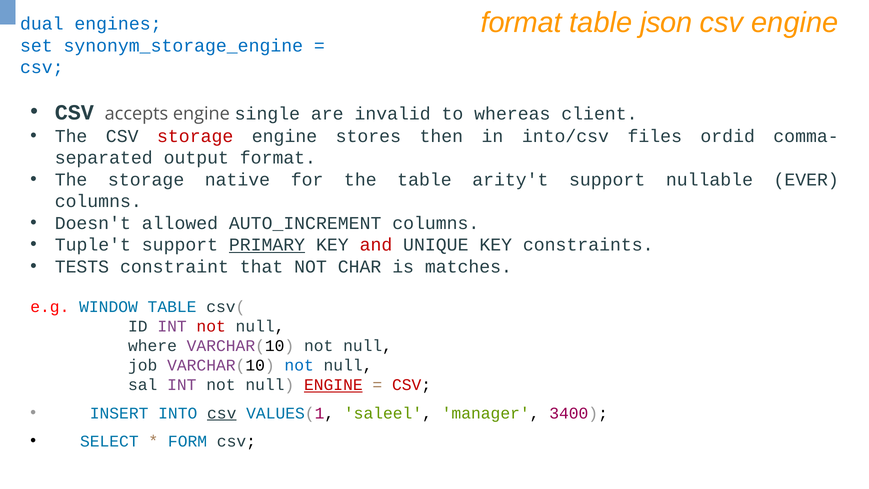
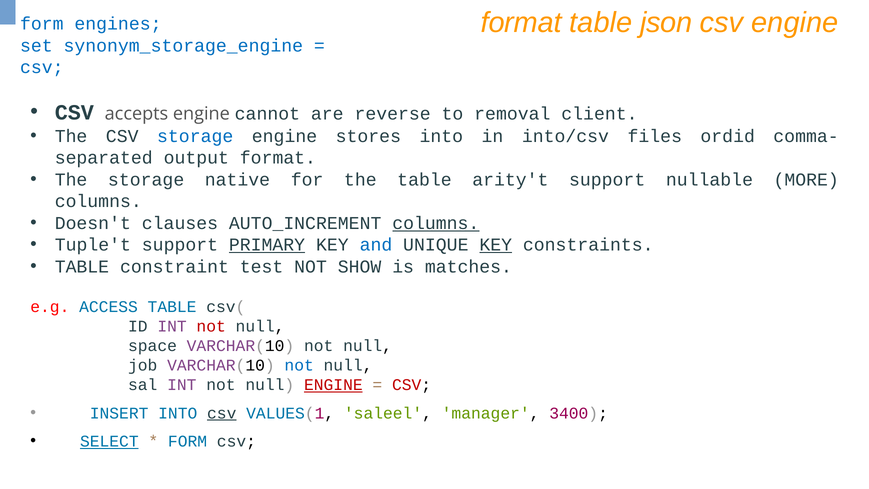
dual: dual -> form (42, 24)
single: single -> cannot (267, 114)
invalid: invalid -> reverse (393, 114)
whereas: whereas -> removal (512, 114)
storage colour: red -> blue (195, 136)
stores then: then -> into (441, 136)
EVER: EVER -> MORE (806, 180)
allowed: allowed -> clauses (180, 223)
columns underline: none -> present (436, 223)
and colour: red -> blue (376, 245)
KEY underline: none -> present (496, 245)
TESTS: TESTS -> TABLE (82, 266)
that: that -> test (262, 266)
CHAR: CHAR -> SHOW (360, 266)
WINDOW: WINDOW -> ACCESS (109, 307)
where: where -> space (153, 346)
SELECT underline: none -> present (109, 441)
